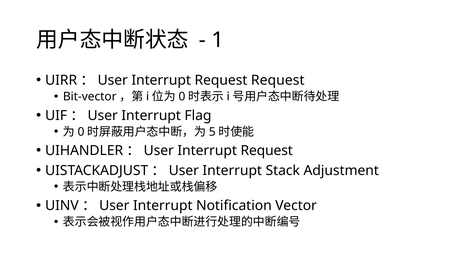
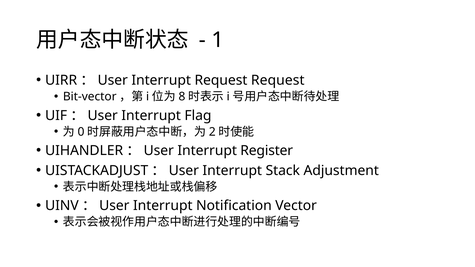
0: 0 -> 8 (182, 97)
5: 5 -> 2 (212, 132)
Request: Request -> Register (267, 151)
